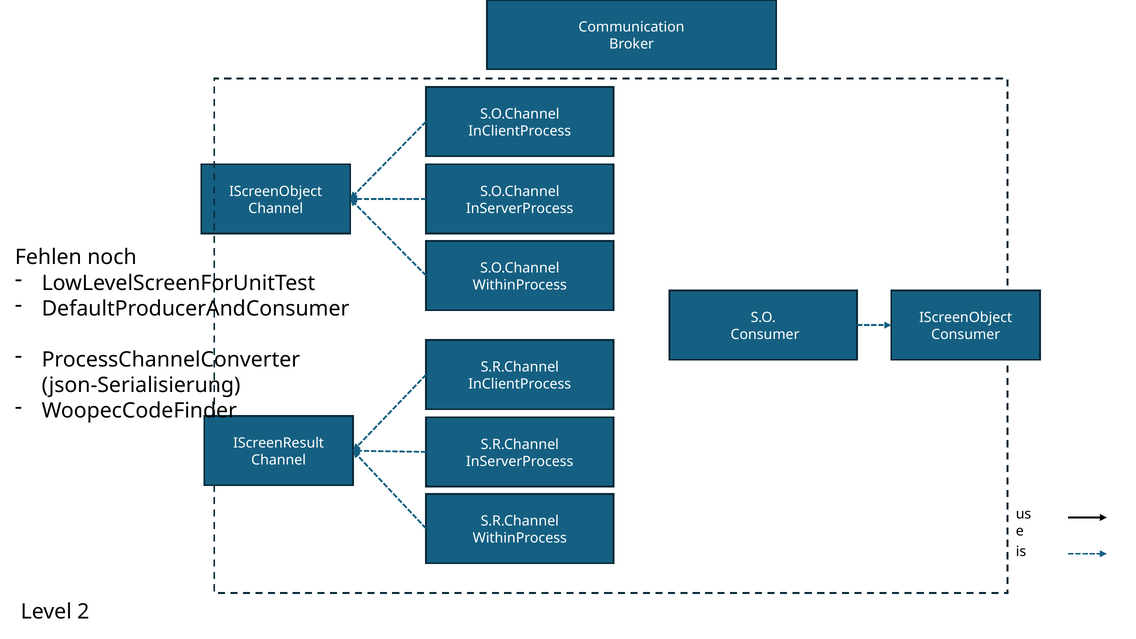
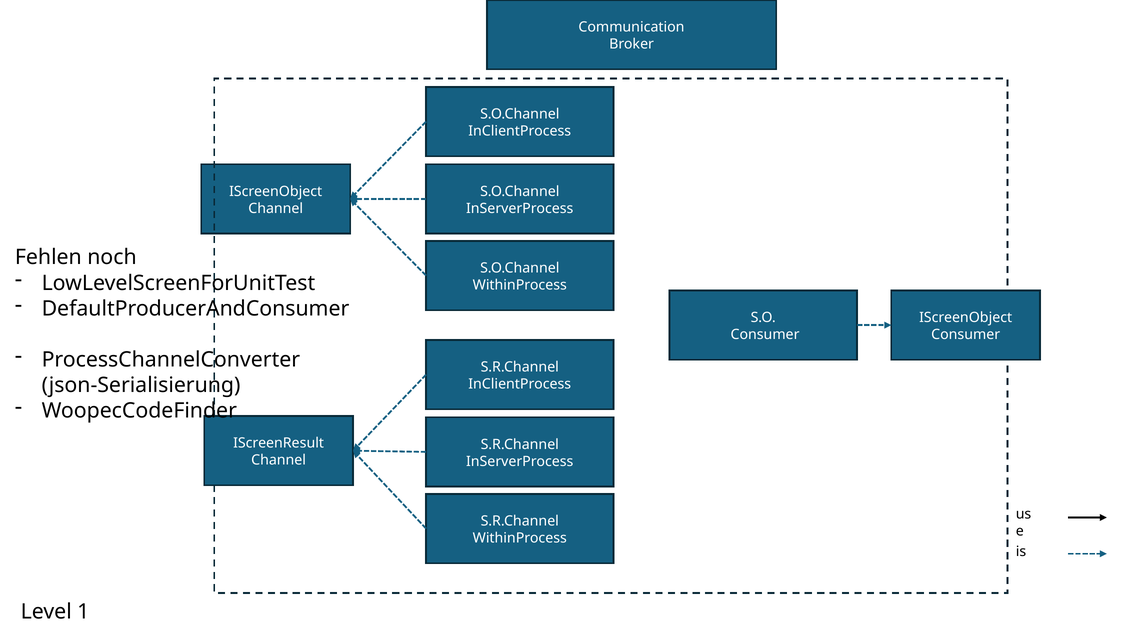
2: 2 -> 1 (83, 611)
